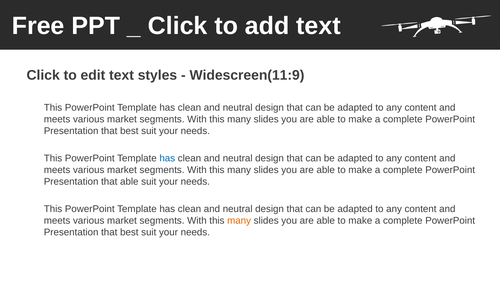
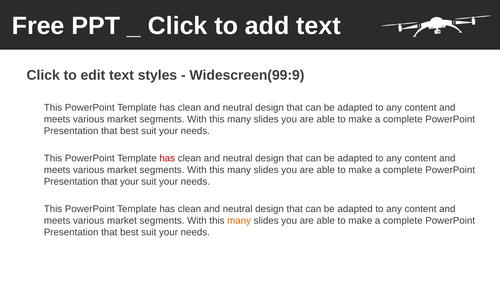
Widescreen(11:9: Widescreen(11:9 -> Widescreen(99:9 (247, 75)
has colour: blue -> red (167, 158)
that able: able -> your (129, 182)
